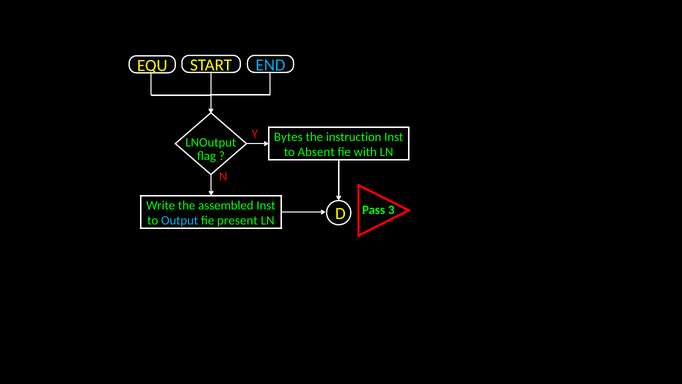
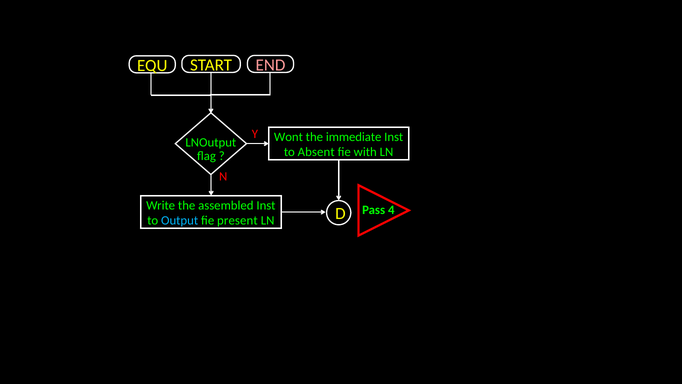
END colour: light blue -> pink (270, 65)
Bytes: Bytes -> Wont (288, 137)
instruction: instruction -> immediate (354, 137)
3: 3 -> 4 (391, 210)
